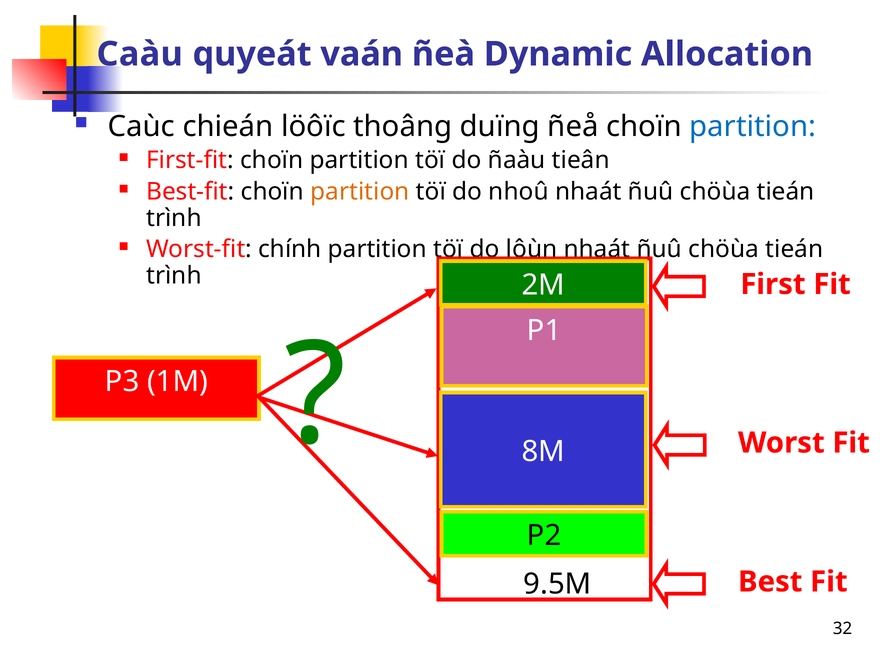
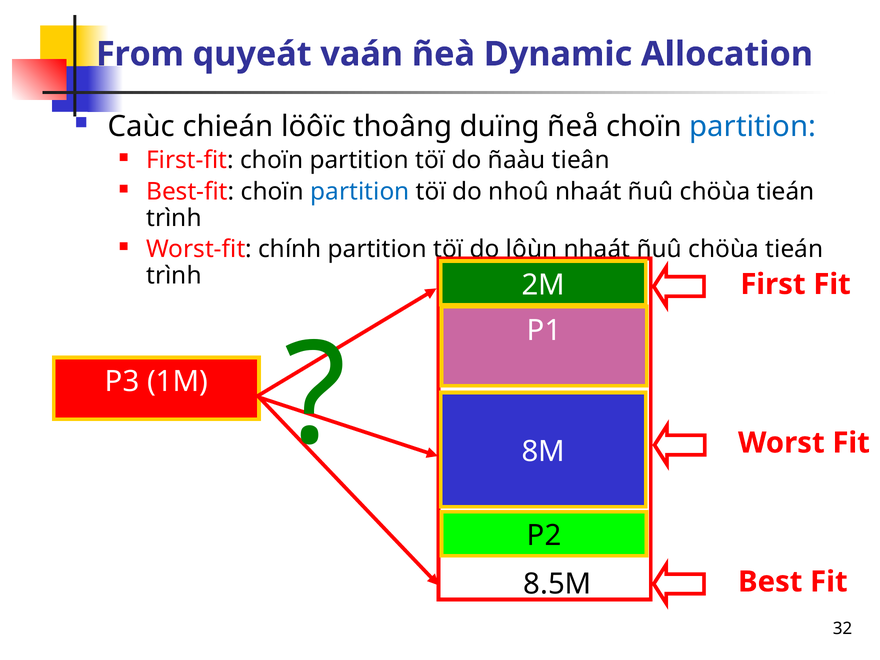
Caàu: Caàu -> From (140, 54)
partition colour: orange -> blue (360, 192)
9.5M: 9.5M -> 8.5M (557, 584)
